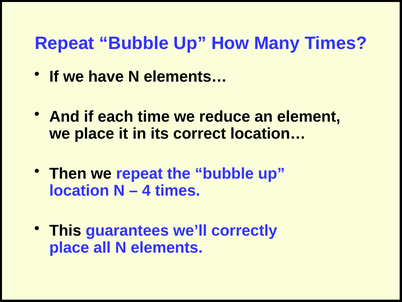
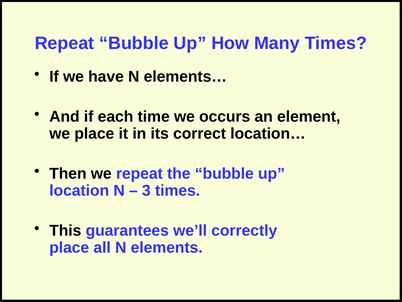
reduce: reduce -> occurs (225, 117)
4: 4 -> 3 (146, 190)
